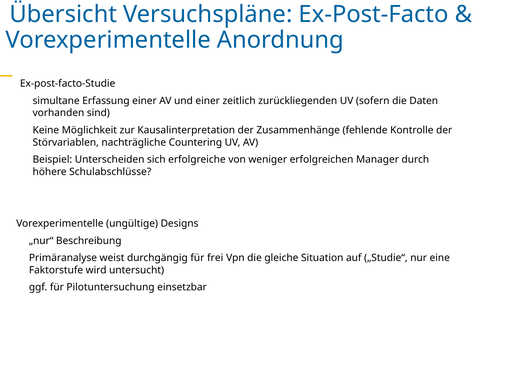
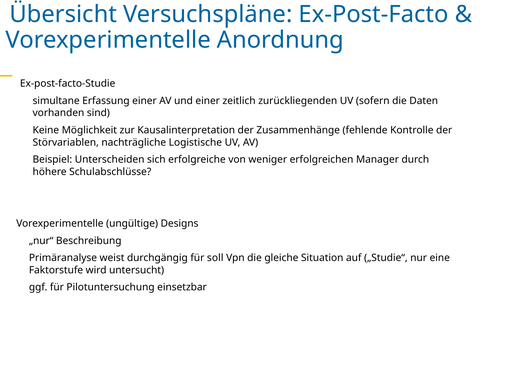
Countering: Countering -> Logistische (195, 142)
frei: frei -> soll (215, 258)
